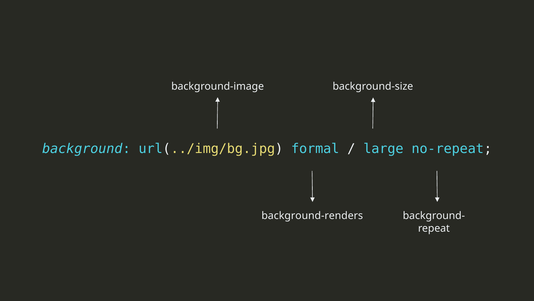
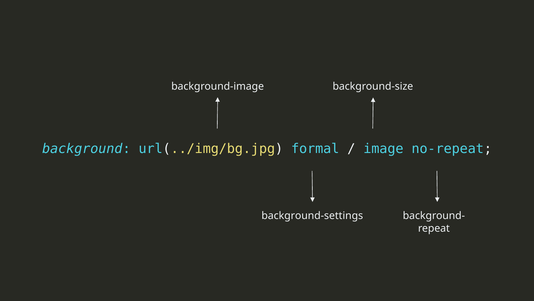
large: large -> image (383, 149)
background-renders: background-renders -> background-settings (312, 215)
